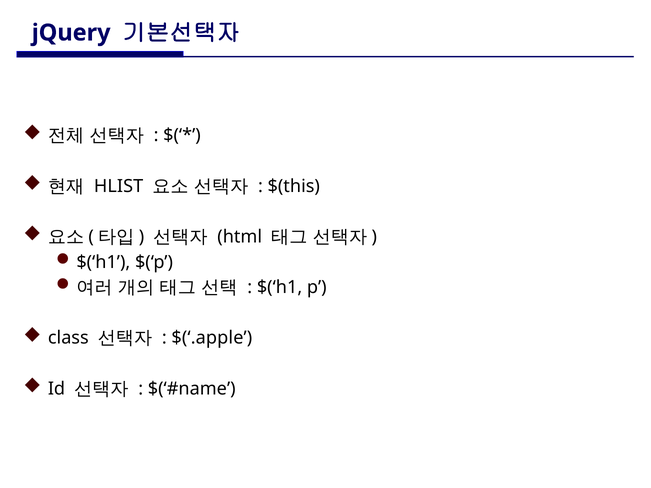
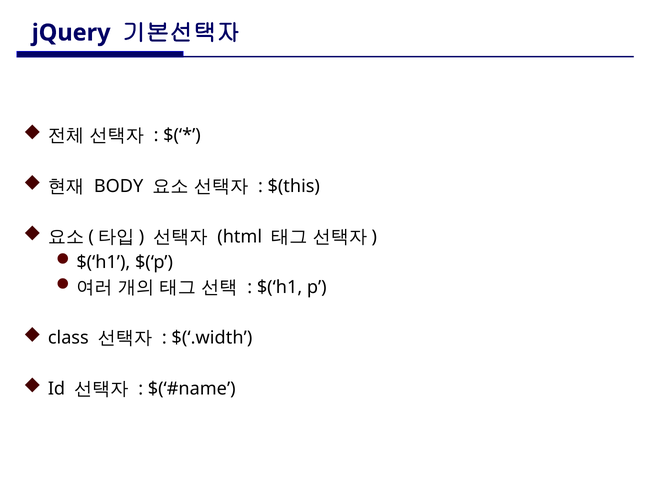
HLIST: HLIST -> BODY (119, 186)
$(‘.apple: $(‘.apple -> $(‘.width (212, 338)
